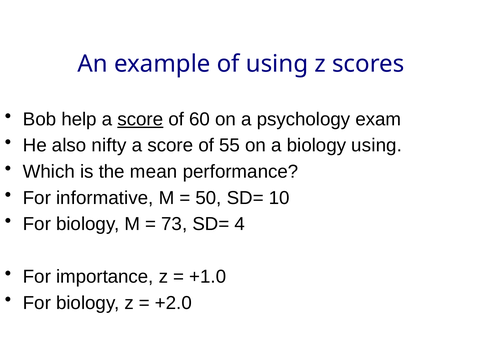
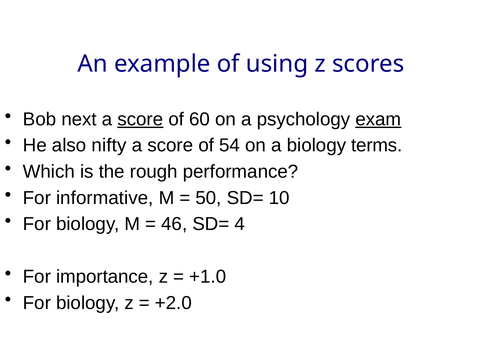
help: help -> next (79, 119)
exam underline: none -> present (378, 119)
55: 55 -> 54 (230, 146)
biology using: using -> terms (377, 146)
mean: mean -> rough (154, 172)
73: 73 -> 46 (174, 224)
